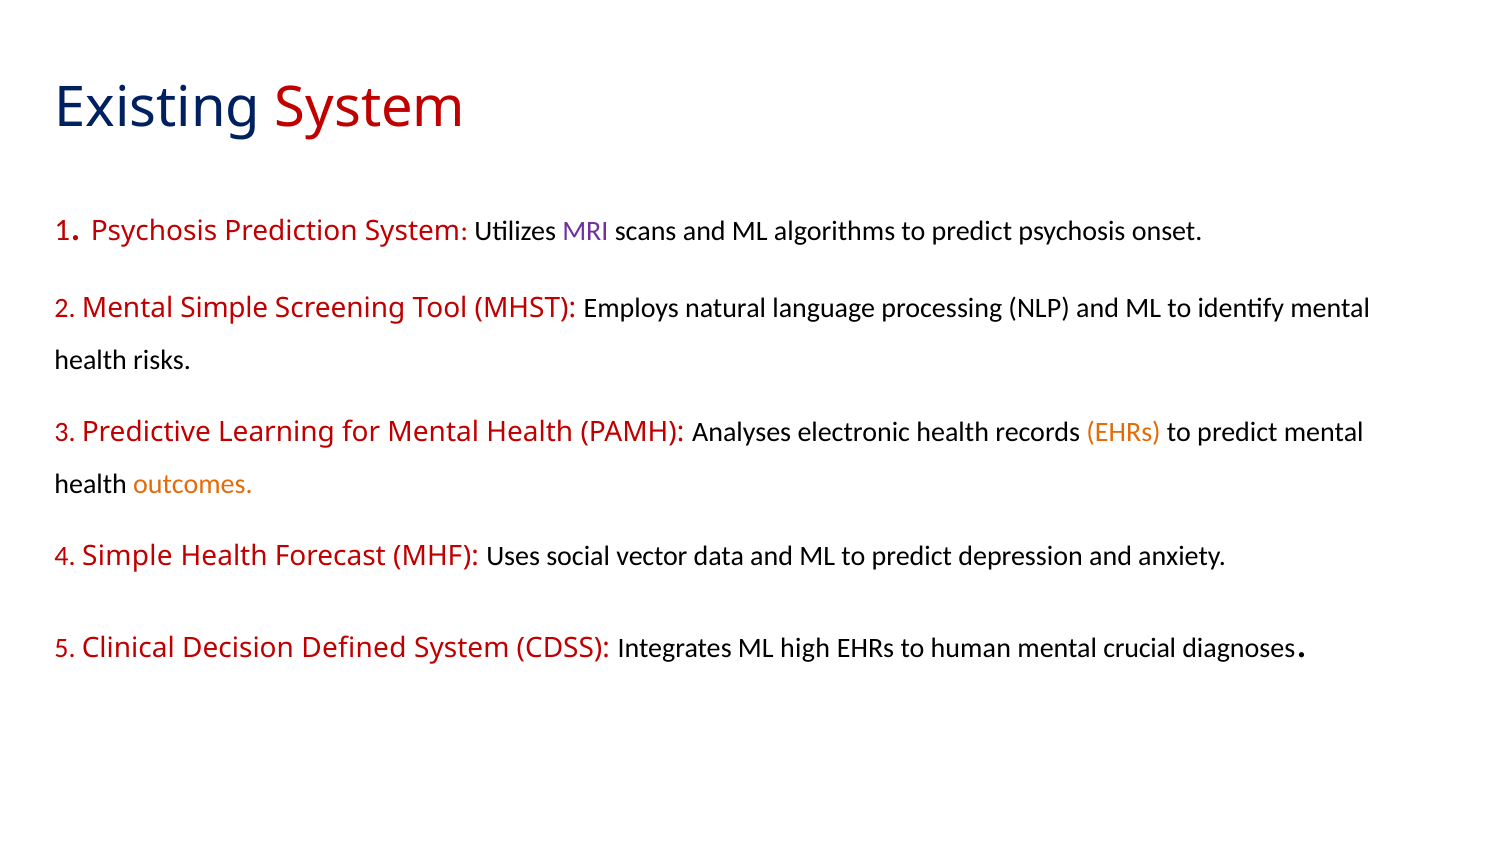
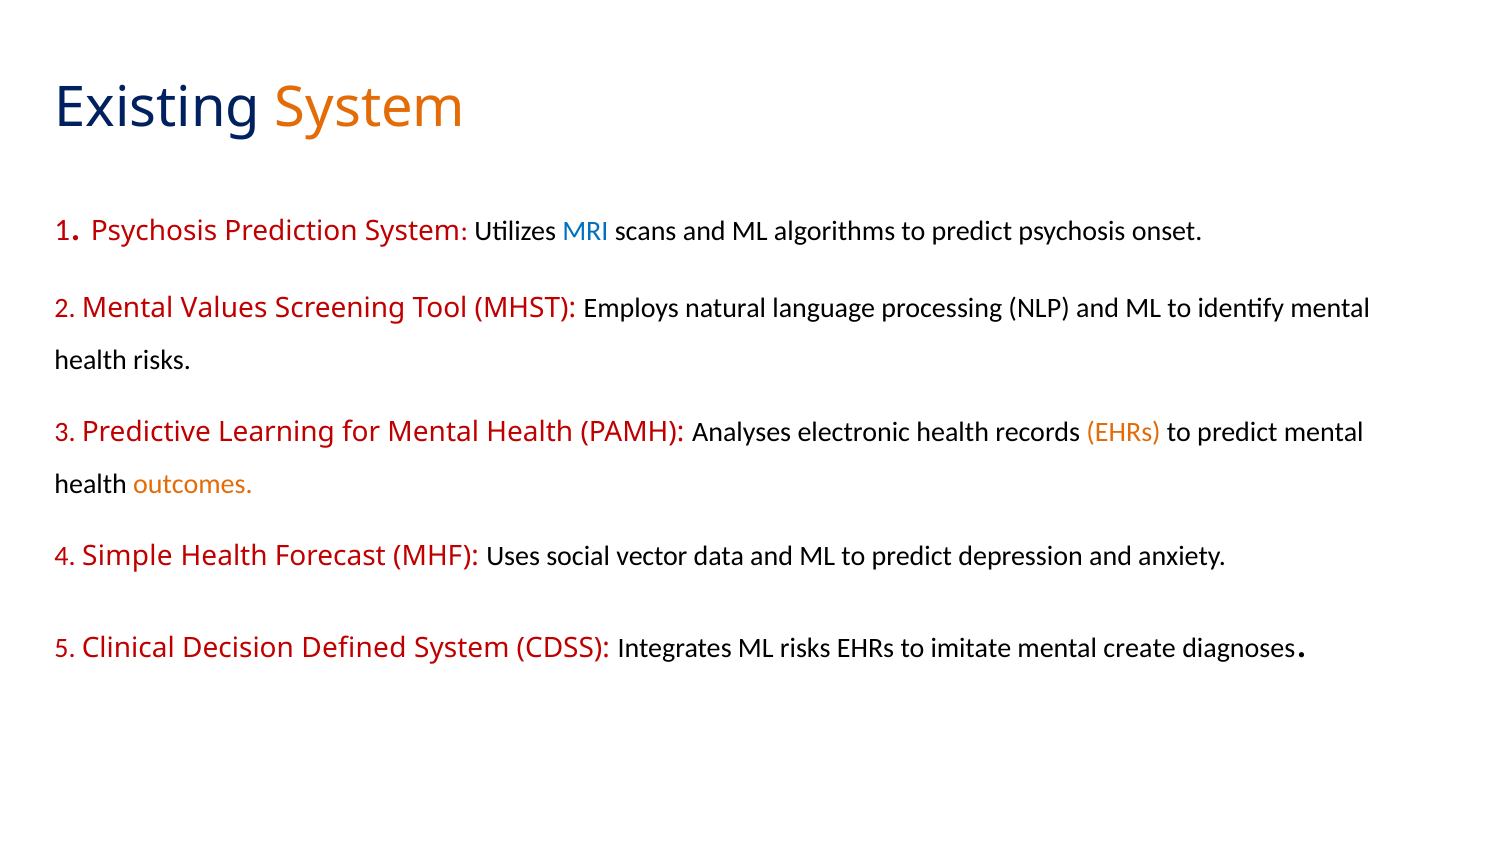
System colour: red -> orange (370, 108)
MRI colour: purple -> blue (585, 232)
Mental Simple: Simple -> Values (224, 308)
ML high: high -> risks (805, 648)
human: human -> imitate (971, 648)
crucial: crucial -> create (1140, 648)
